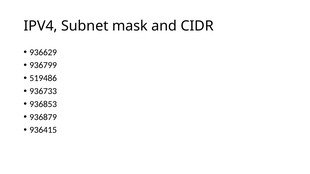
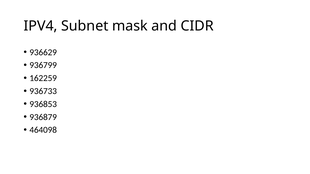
519486: 519486 -> 162259 (43, 78)
936415: 936415 -> 464098 (43, 130)
